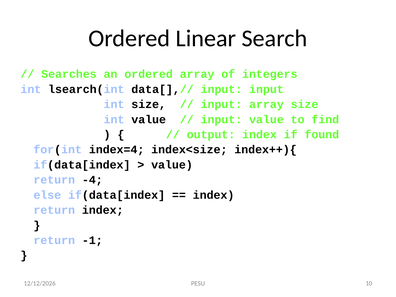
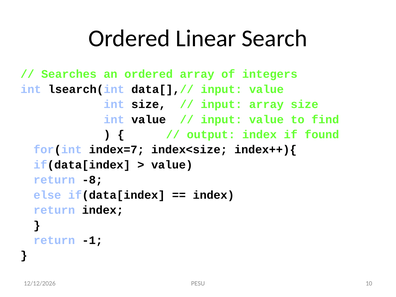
data[],// input input: input -> value (266, 89)
index=4: index=4 -> index=7 (117, 150)
-4: -4 -> -8 (92, 180)
